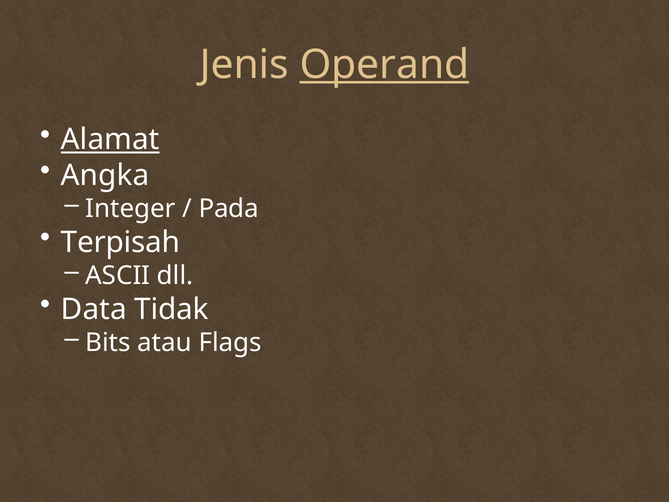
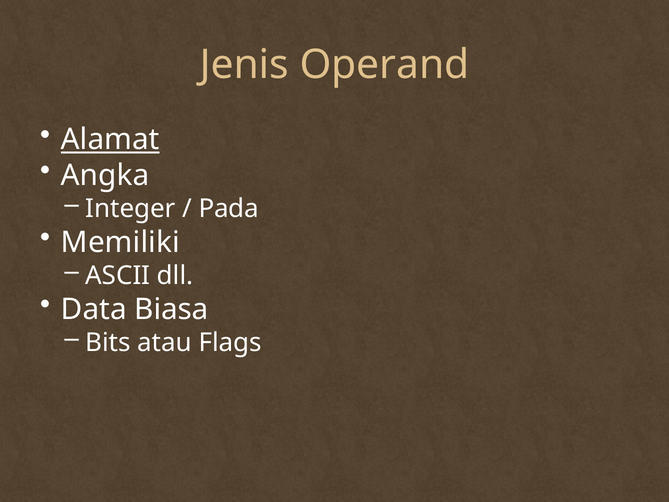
Operand underline: present -> none (384, 65)
Terpisah: Terpisah -> Memiliki (120, 242)
Tidak: Tidak -> Biasa (171, 309)
